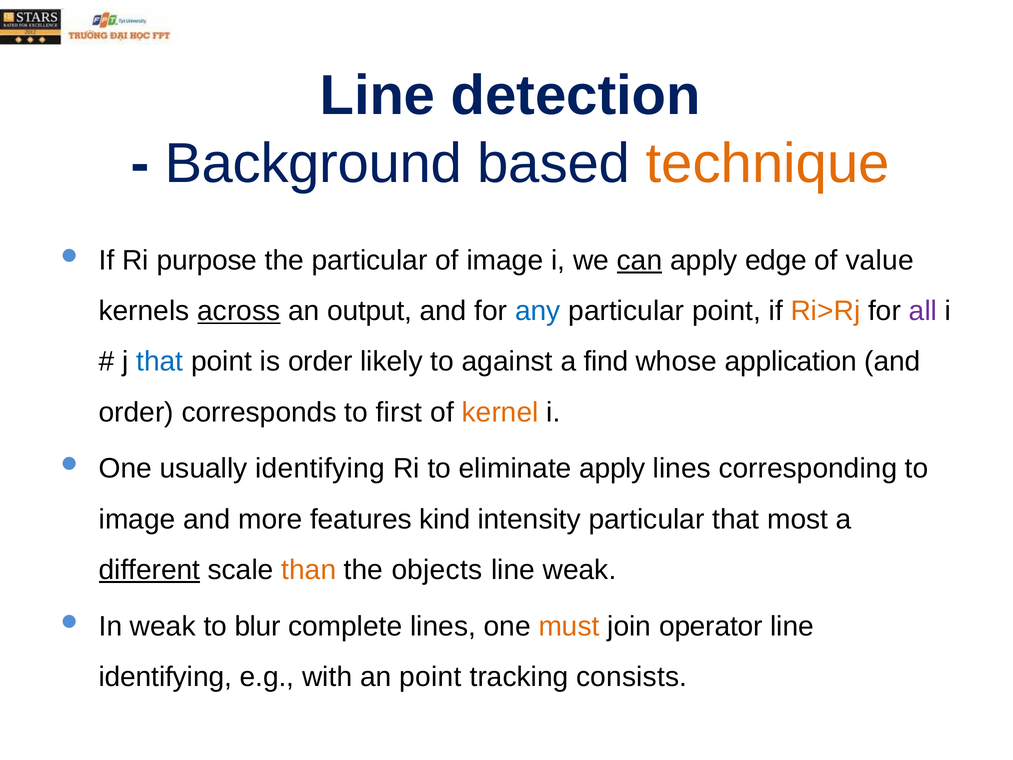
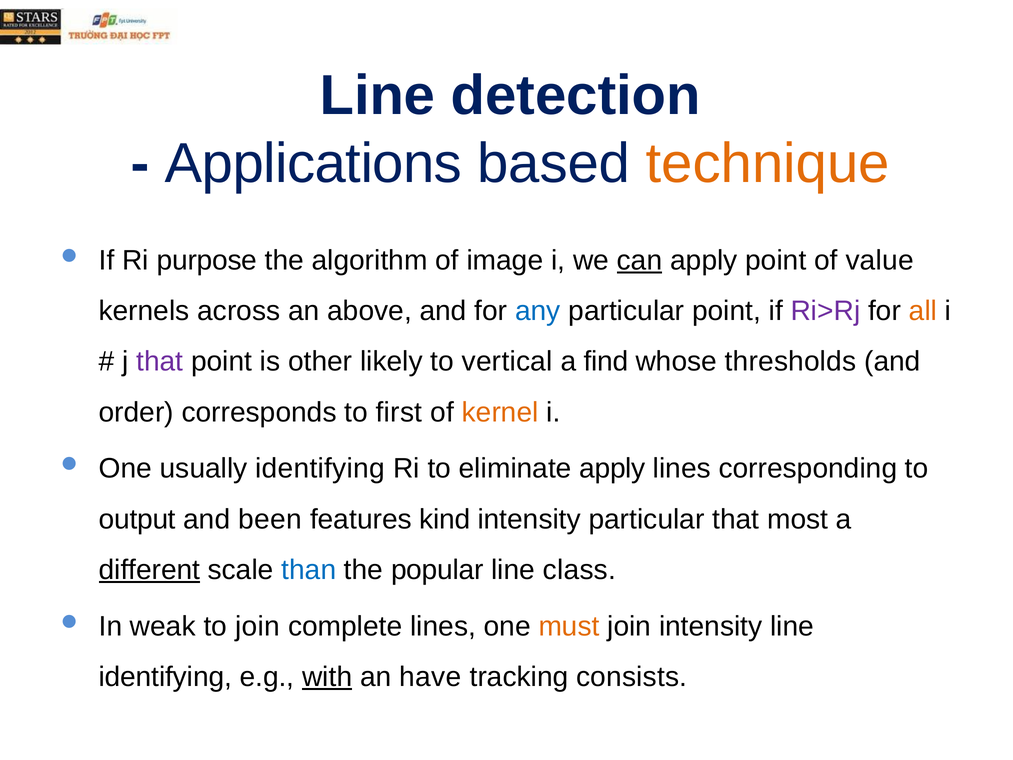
Background: Background -> Applications (313, 163)
the particular: particular -> algorithm (370, 260)
apply edge: edge -> point (776, 260)
across underline: present -> none (239, 311)
output: output -> above (370, 311)
Ri>Rj colour: orange -> purple (825, 311)
all colour: purple -> orange (923, 311)
that colour: blue -> purple (160, 362)
is order: order -> other (320, 362)
against: against -> vertical (507, 362)
application: application -> thresholds (791, 362)
image: image -> output (137, 519)
more: more -> been (270, 519)
than colour: orange -> blue (309, 570)
objects: objects -> popular (437, 570)
line weak: weak -> class (579, 570)
to blur: blur -> join (257, 626)
join operator: operator -> intensity (711, 626)
with underline: none -> present (327, 677)
an point: point -> have (430, 677)
